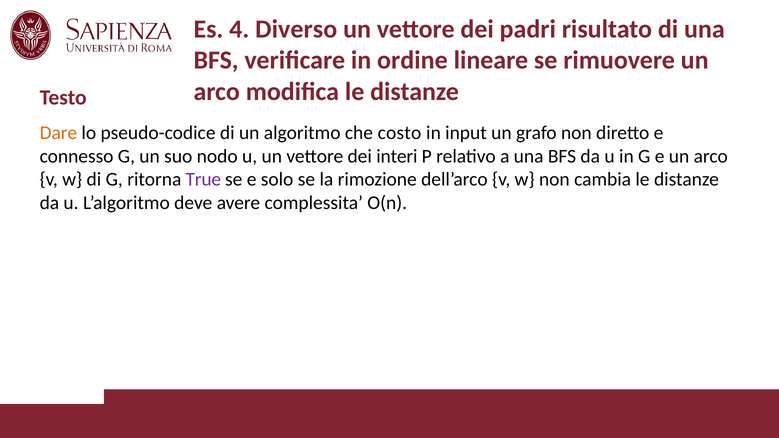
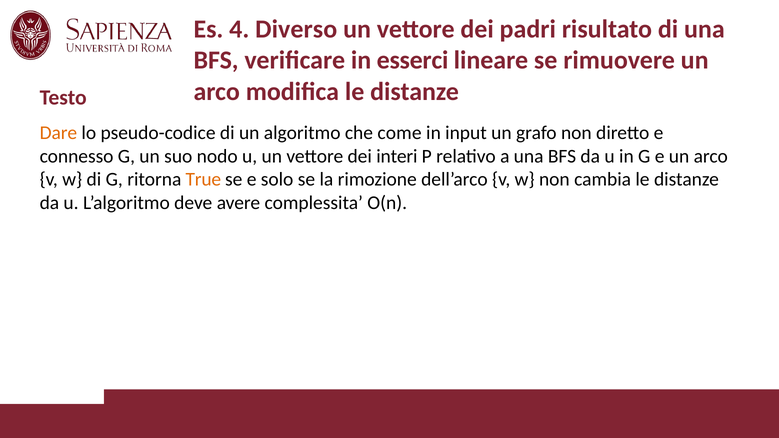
ordine: ordine -> esserci (413, 60)
costo: costo -> come (400, 133)
True colour: purple -> orange (203, 180)
